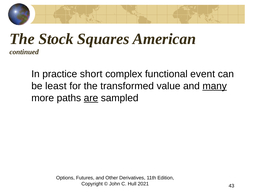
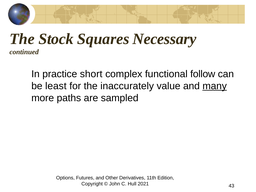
American: American -> Necessary (164, 39)
event: event -> follow (203, 74)
transformed: transformed -> inaccurately (127, 86)
are underline: present -> none (91, 98)
